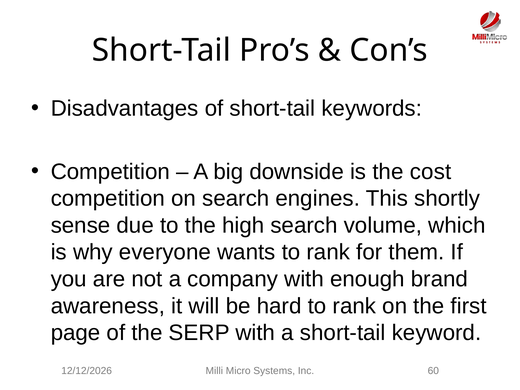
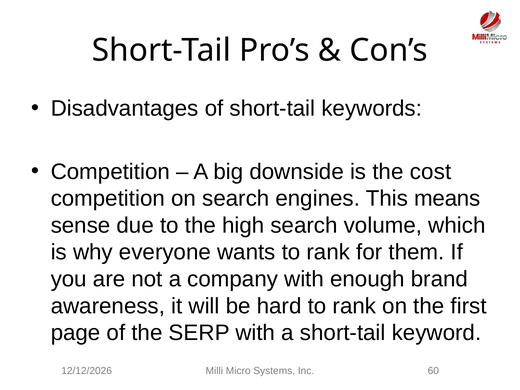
shortly: shortly -> means (447, 199)
